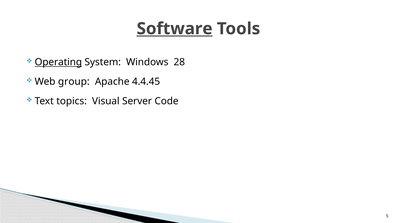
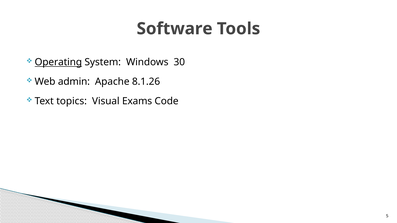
Software underline: present -> none (175, 29)
28: 28 -> 30 (179, 62)
group: group -> admin (74, 82)
4.4.45: 4.4.45 -> 8.1.26 (146, 82)
Server: Server -> Exams (137, 101)
